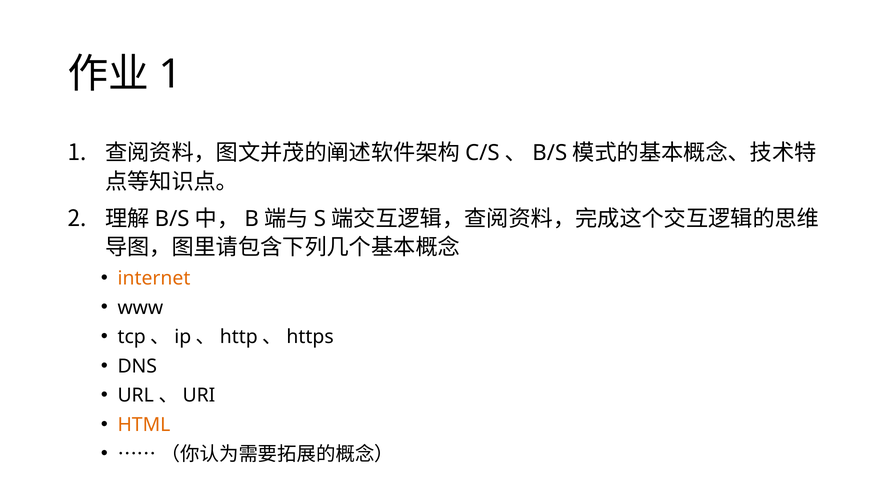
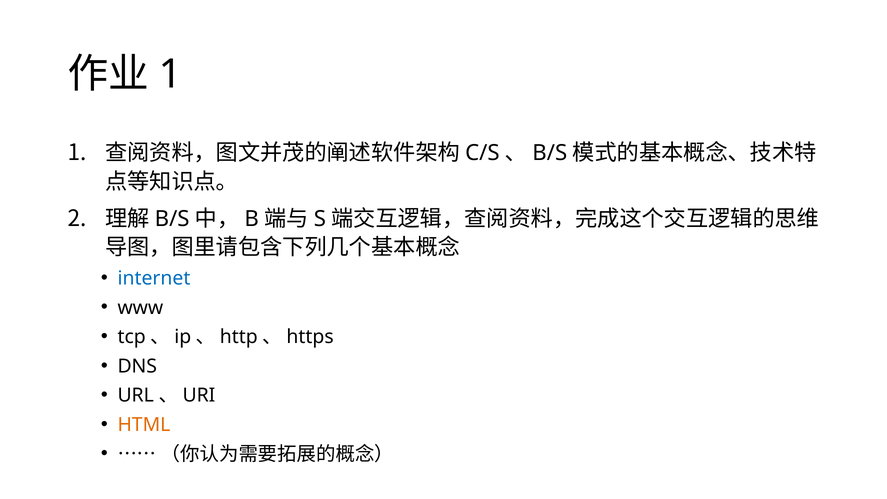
internet colour: orange -> blue (154, 278)
